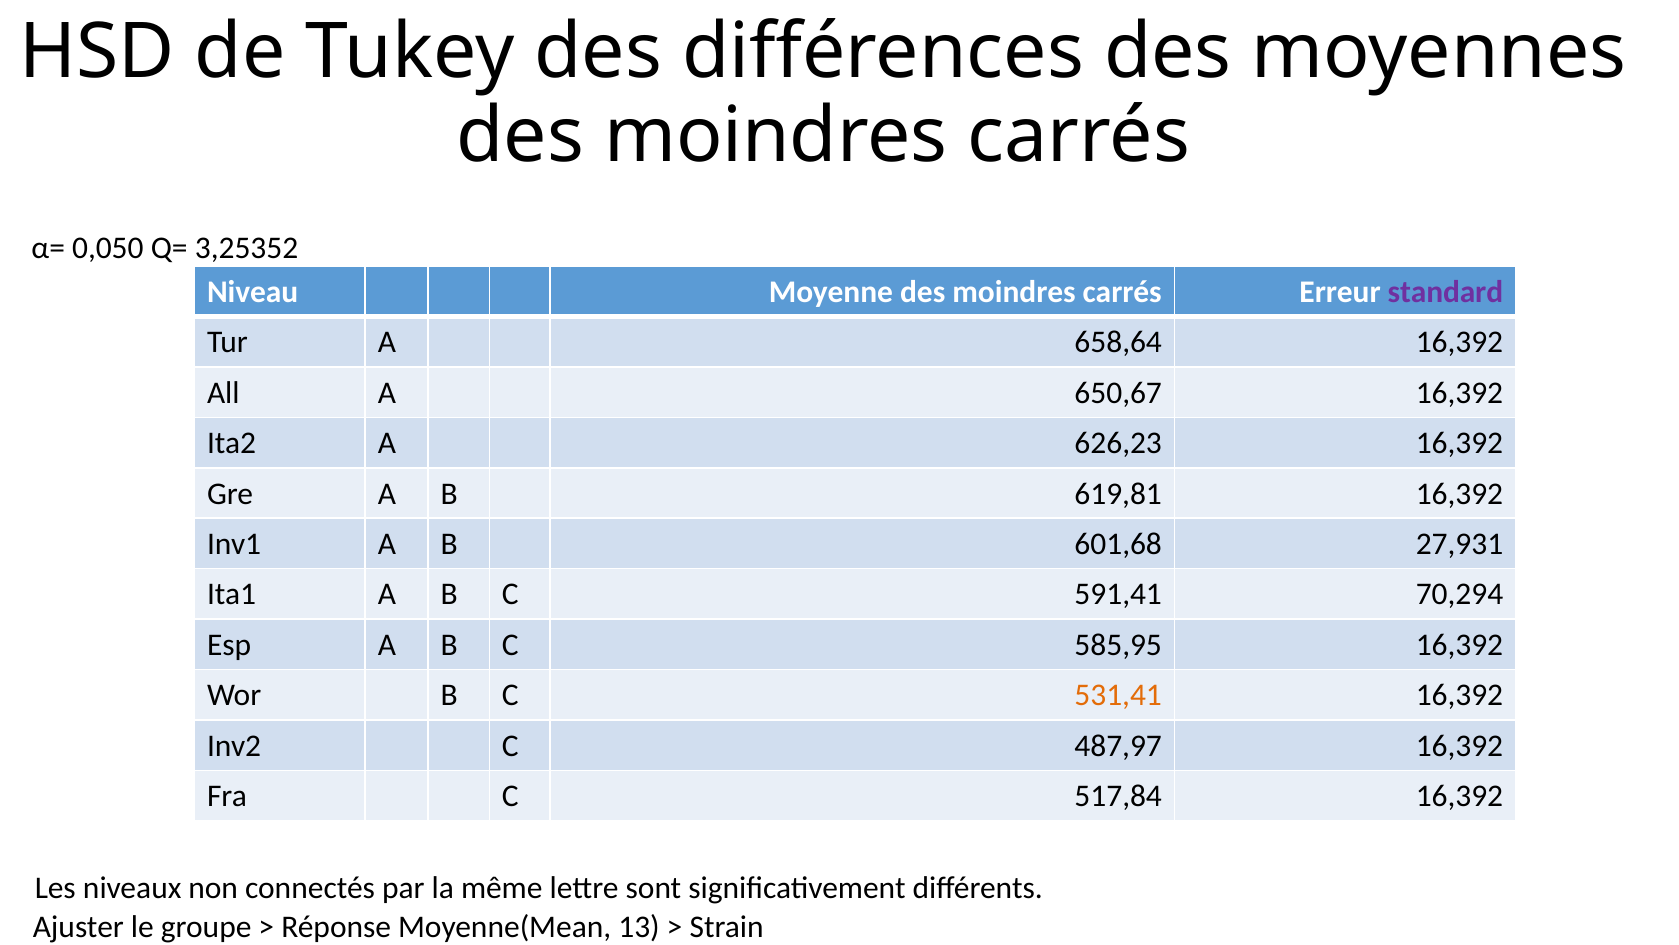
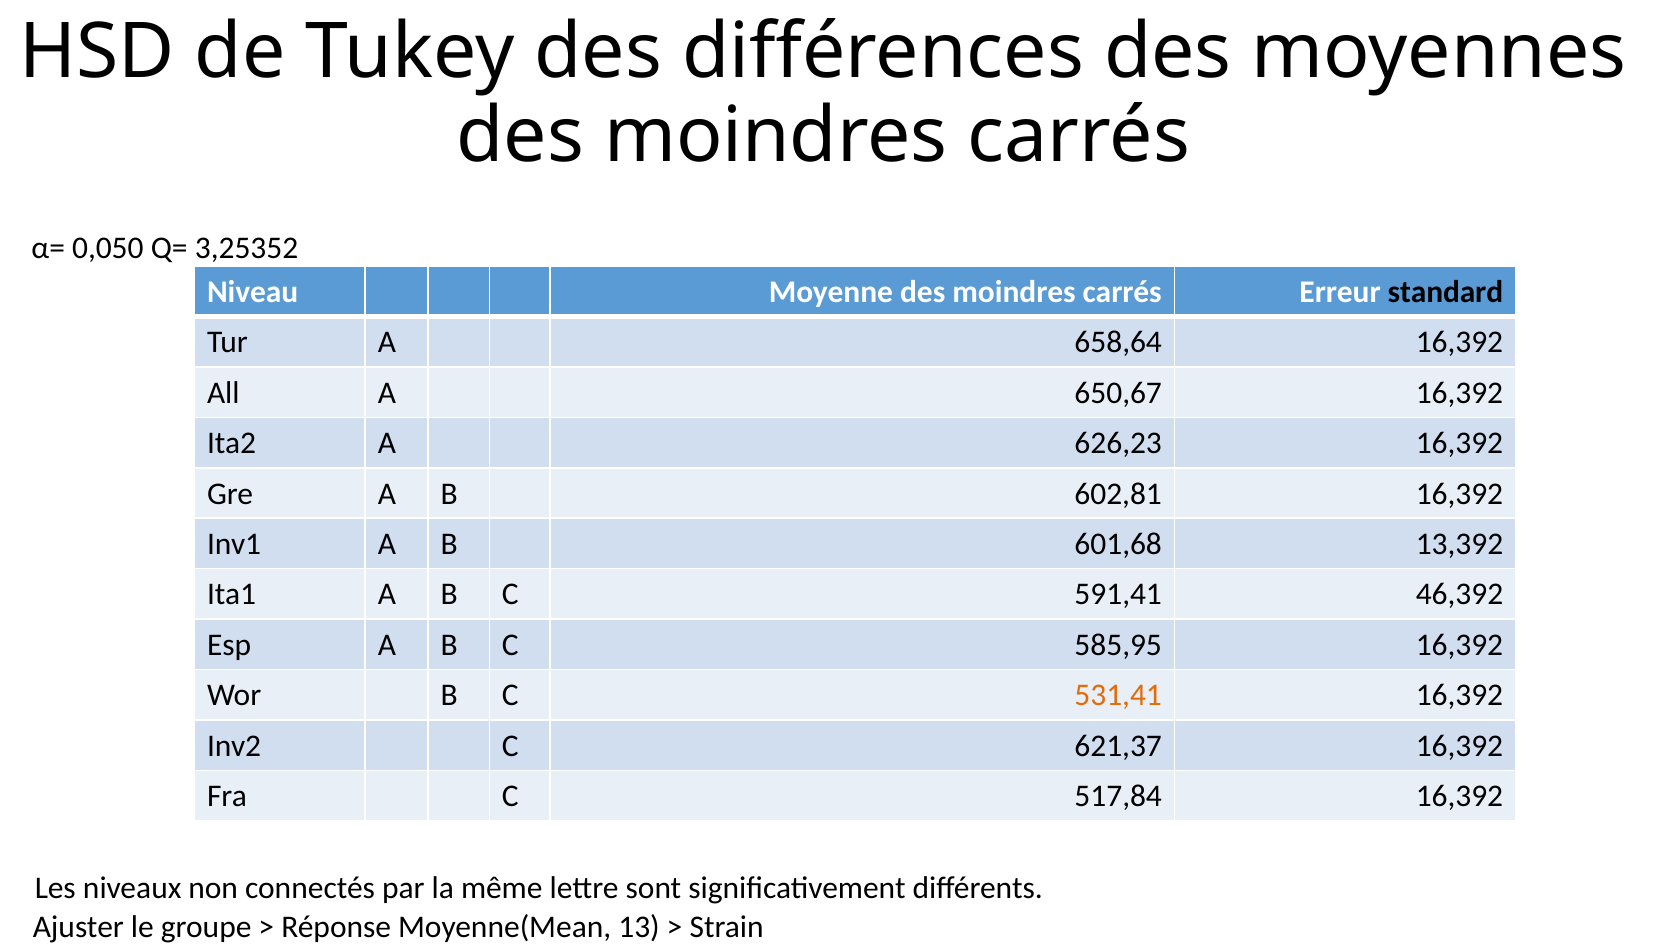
standard colour: purple -> black (1445, 292)
619,81: 619,81 -> 602,81 (1118, 493)
27,931: 27,931 -> 13,392 (1459, 544)
70,294: 70,294 -> 46,392 (1459, 594)
487,97: 487,97 -> 621,37 (1118, 746)
